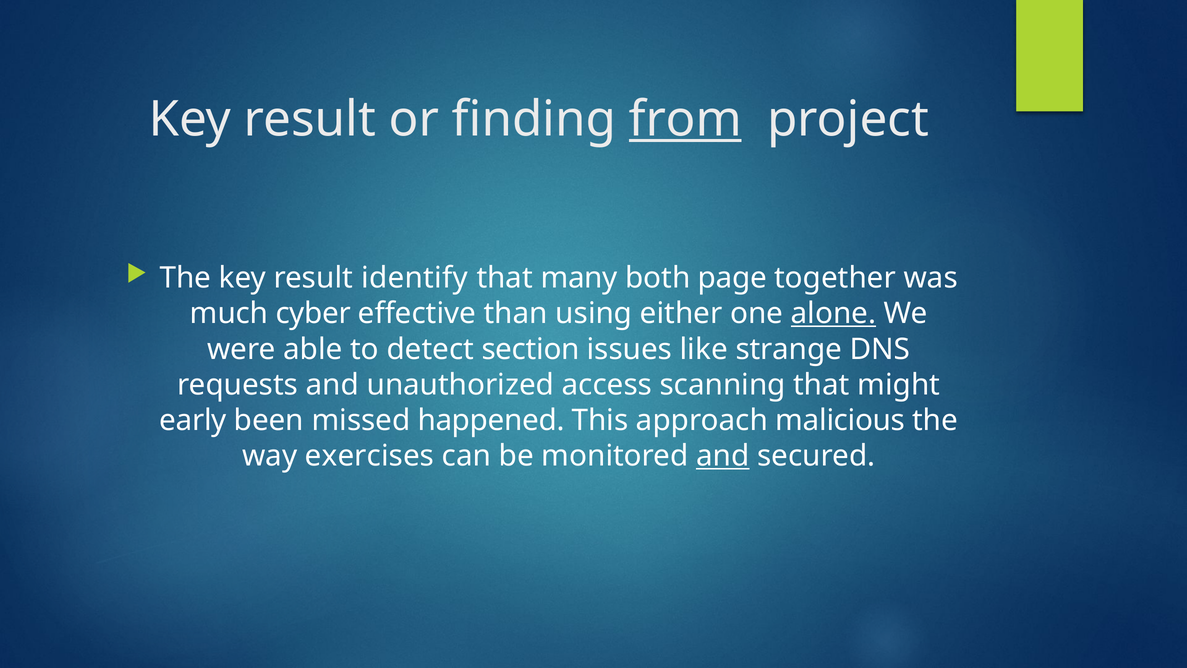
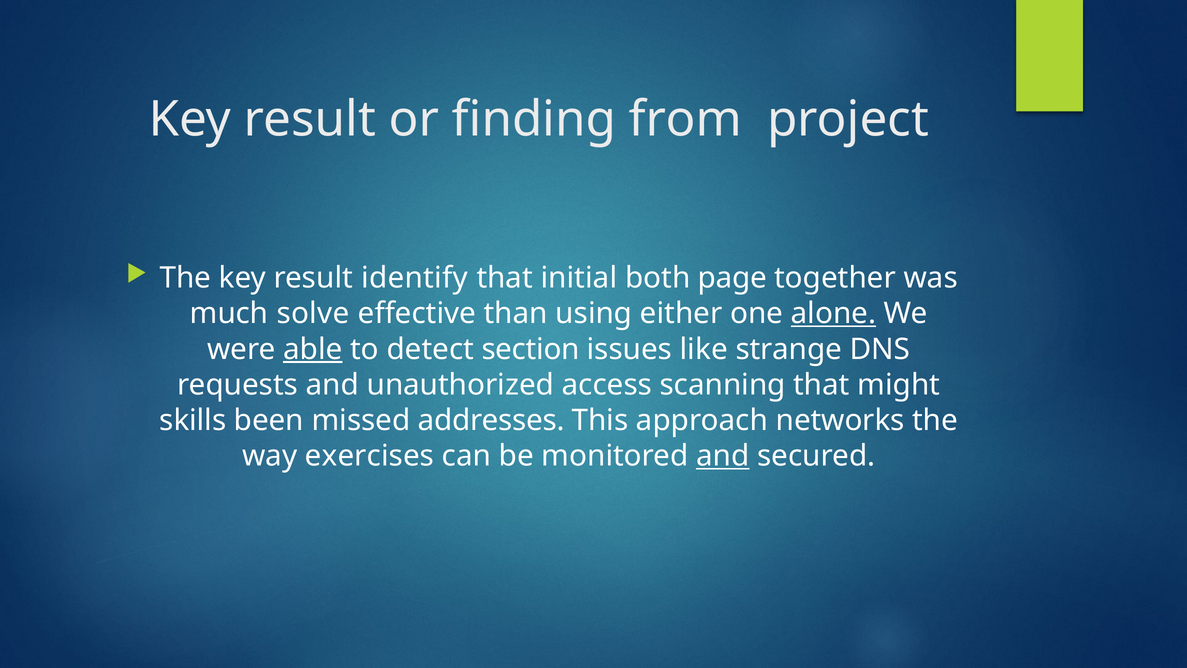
from underline: present -> none (685, 119)
many: many -> initial (579, 278)
cyber: cyber -> solve (313, 313)
able underline: none -> present (313, 349)
early: early -> skills (193, 420)
happened: happened -> addresses (491, 420)
malicious: malicious -> networks (840, 420)
